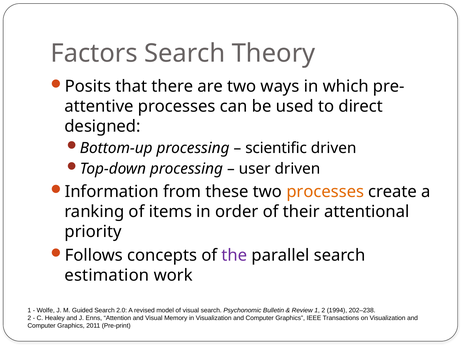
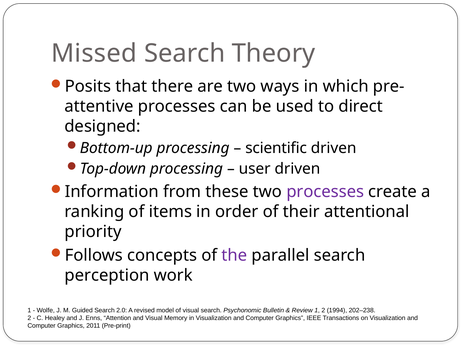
Factors: Factors -> Missed (94, 53)
processes colour: orange -> purple (325, 192)
estimation: estimation -> perception (107, 275)
